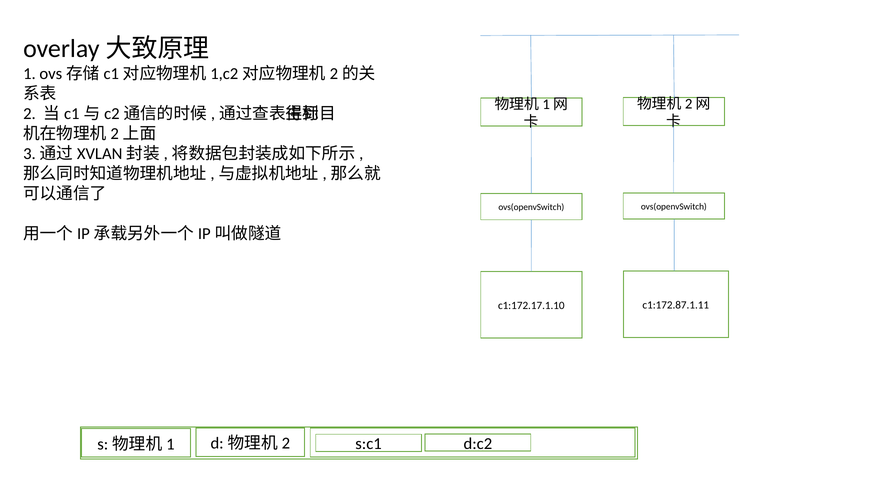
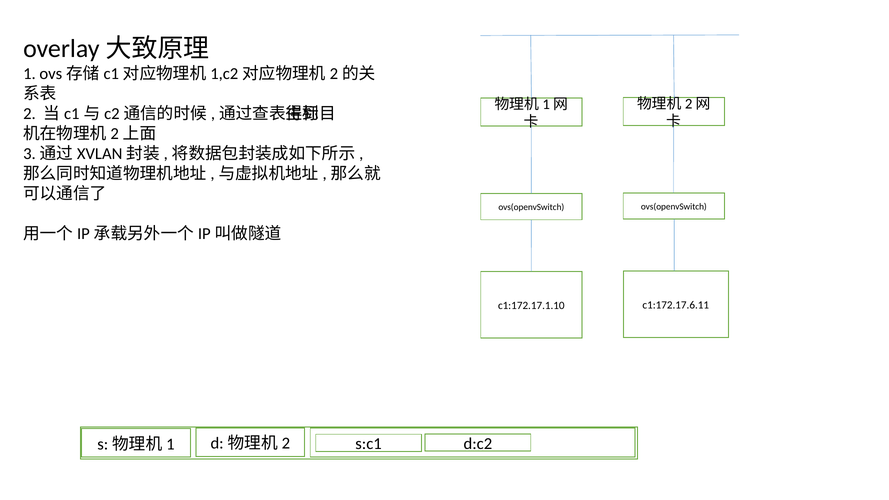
c1:172.87.1.11: c1:172.87.1.11 -> c1:172.17.6.11 (676, 305)
